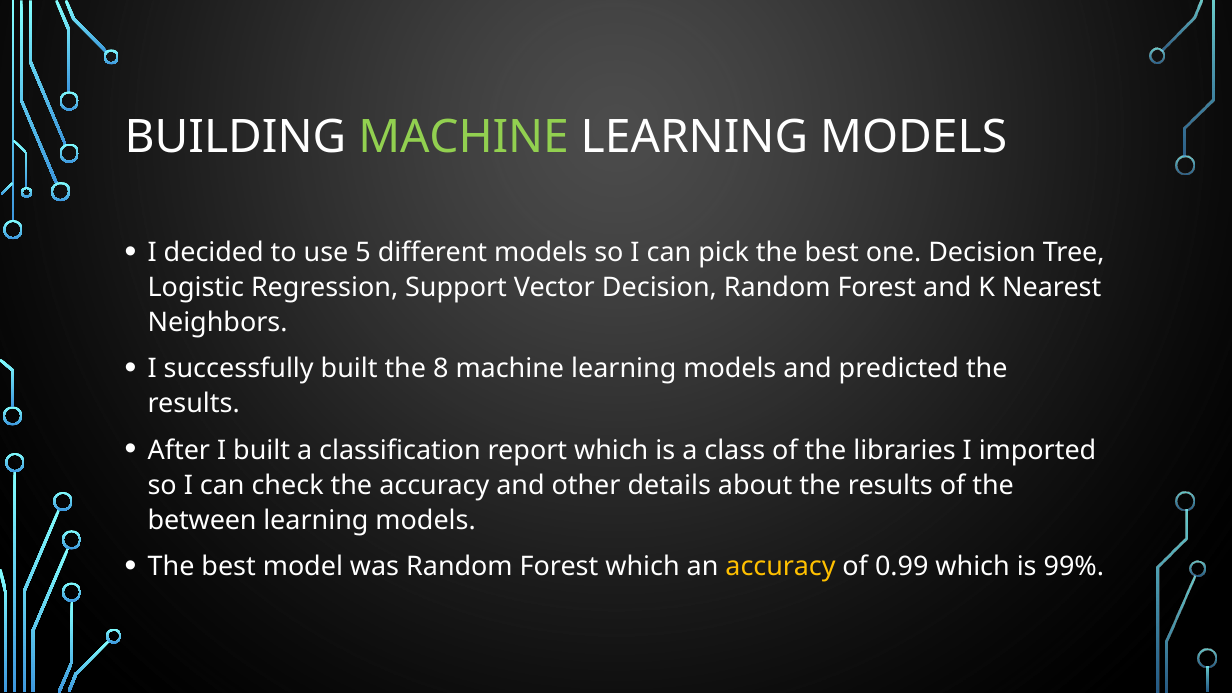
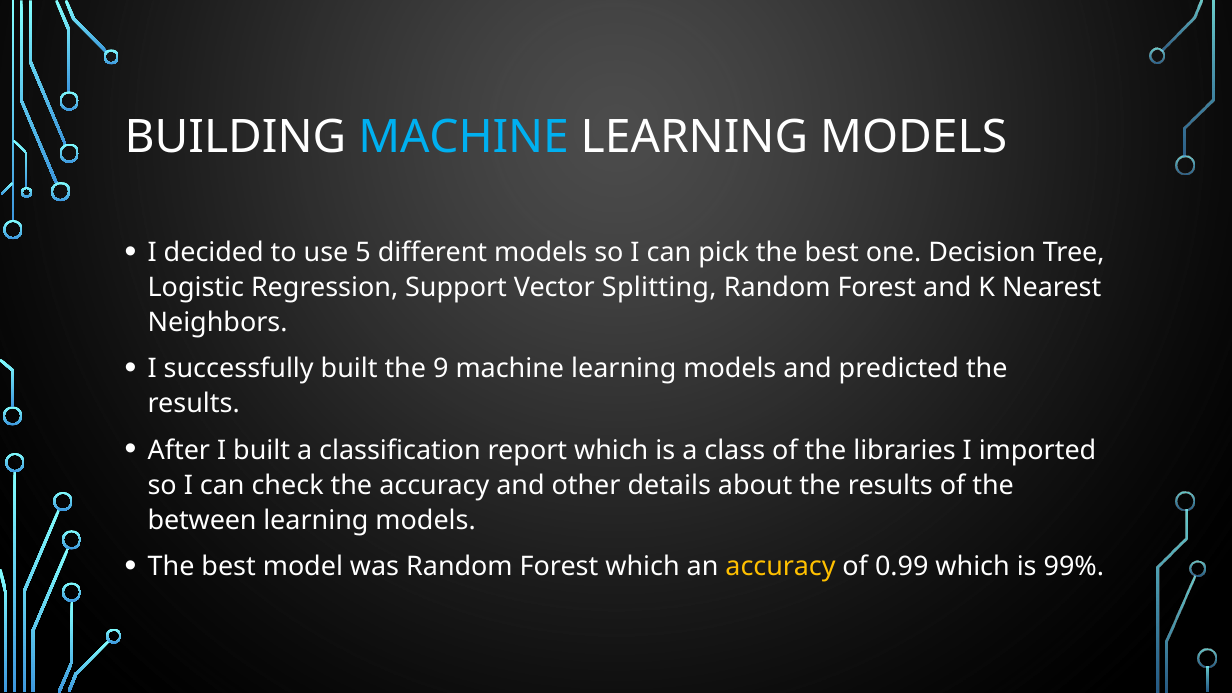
MACHINE colour: light green -> light blue (464, 137)
Vector Decision: Decision -> Splitting (659, 288)
8: 8 -> 9 (441, 369)
